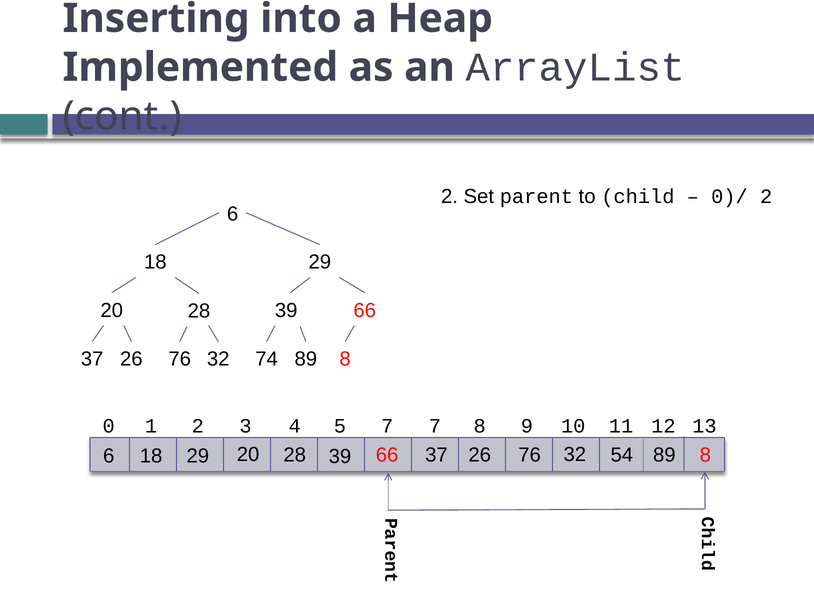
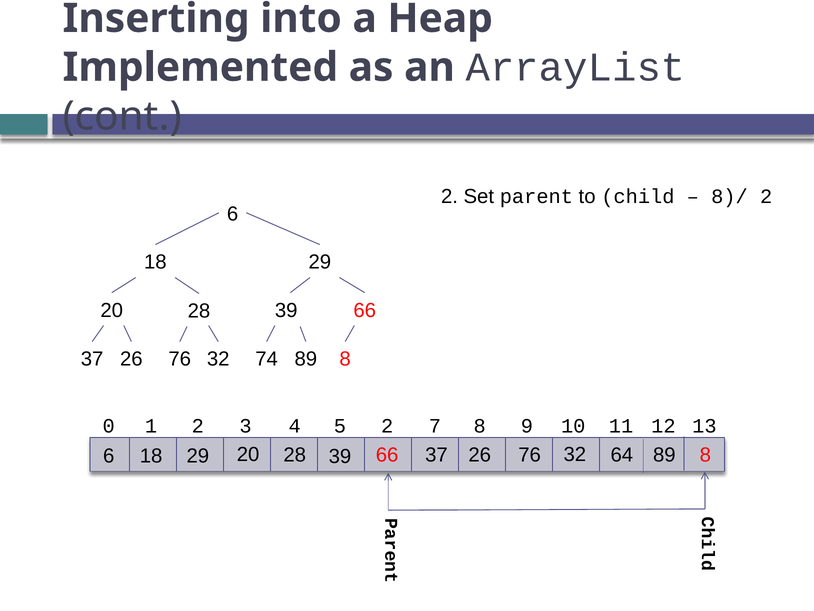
0)/: 0)/ -> 8)/ (729, 196)
5 7: 7 -> 2 (387, 426)
54: 54 -> 64 (622, 455)
